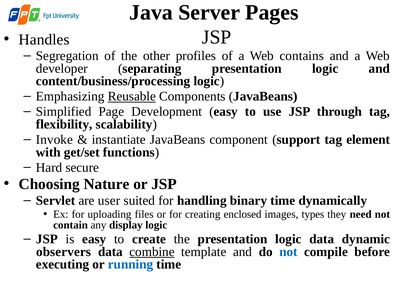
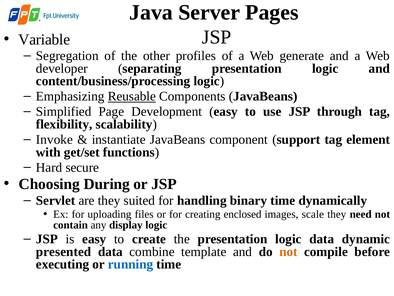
Handles: Handles -> Variable (44, 39)
contains: contains -> generate (302, 56)
Nature: Nature -> During (107, 184)
are user: user -> they (109, 200)
types: types -> scale (313, 214)
observers: observers -> presented (64, 251)
combine underline: present -> none (152, 251)
not colour: blue -> orange (288, 251)
